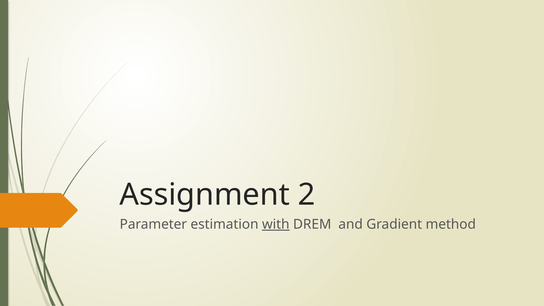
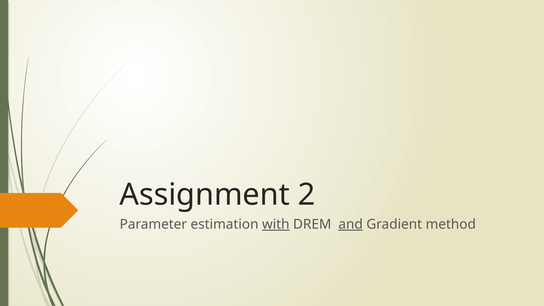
and underline: none -> present (351, 224)
